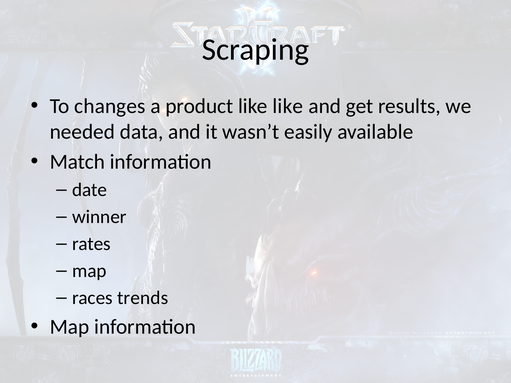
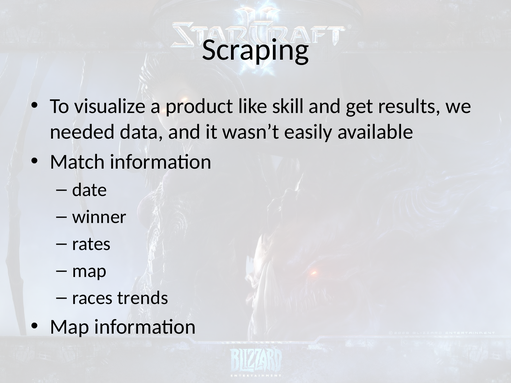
changes: changes -> visualize (110, 106)
like like: like -> skill (288, 106)
